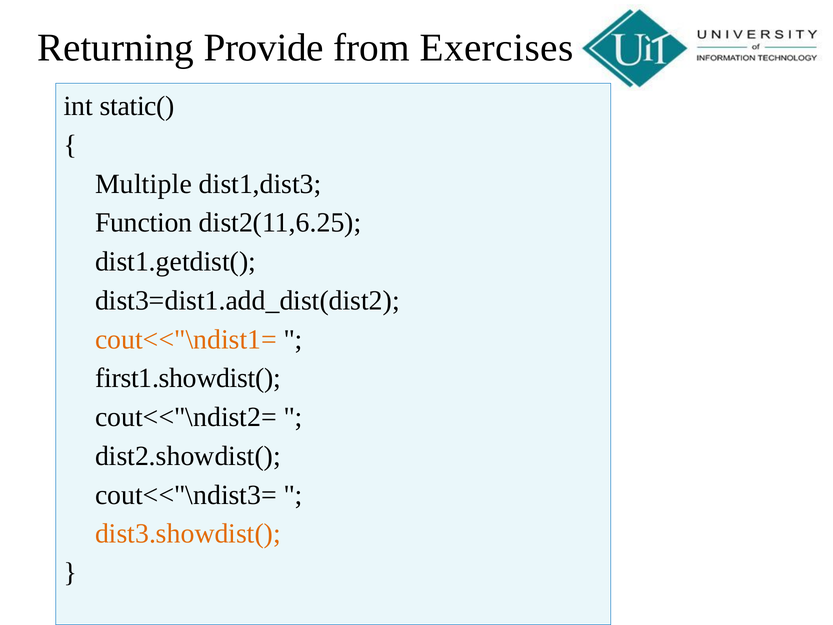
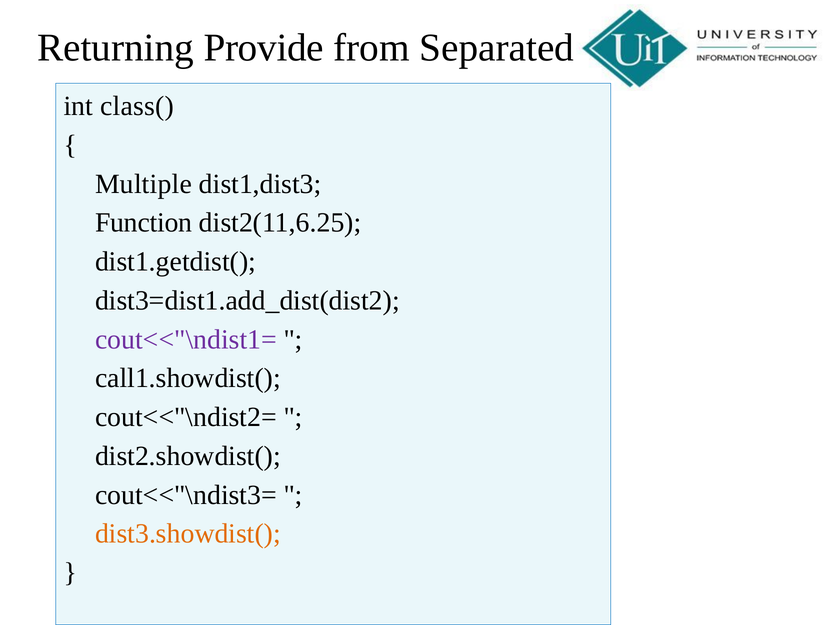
Exercises: Exercises -> Separated (497, 48)
static(: static( -> class( (137, 106)
cout<<"\ndist1= colour: orange -> purple (186, 339)
first1.showdist(: first1.showdist( -> call1.showdist( (188, 378)
